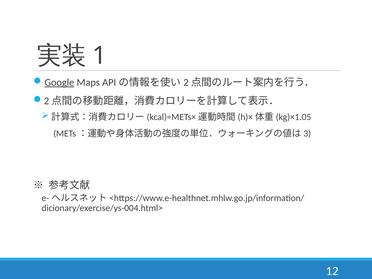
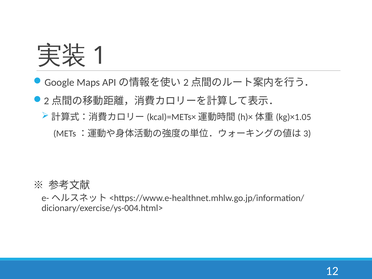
Google underline: present -> none (59, 82)
